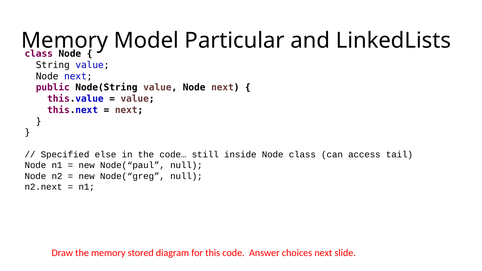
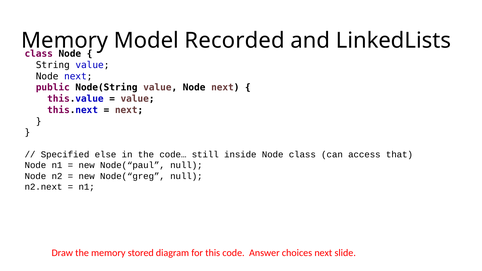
Particular: Particular -> Recorded (235, 41)
tail: tail -> that (399, 154)
